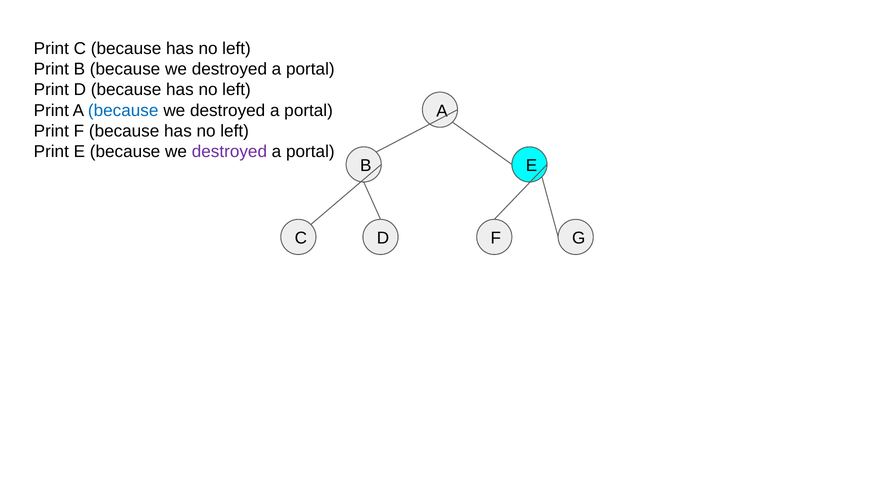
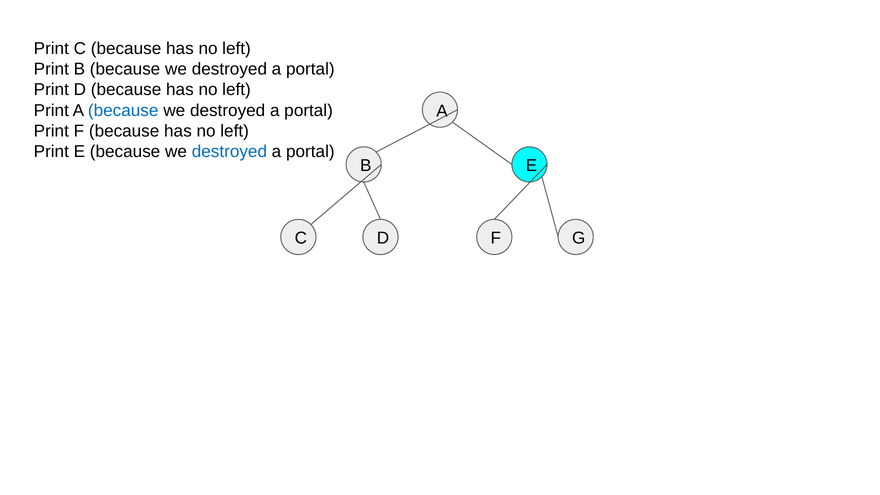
destroyed colour: purple -> blue (229, 151)
